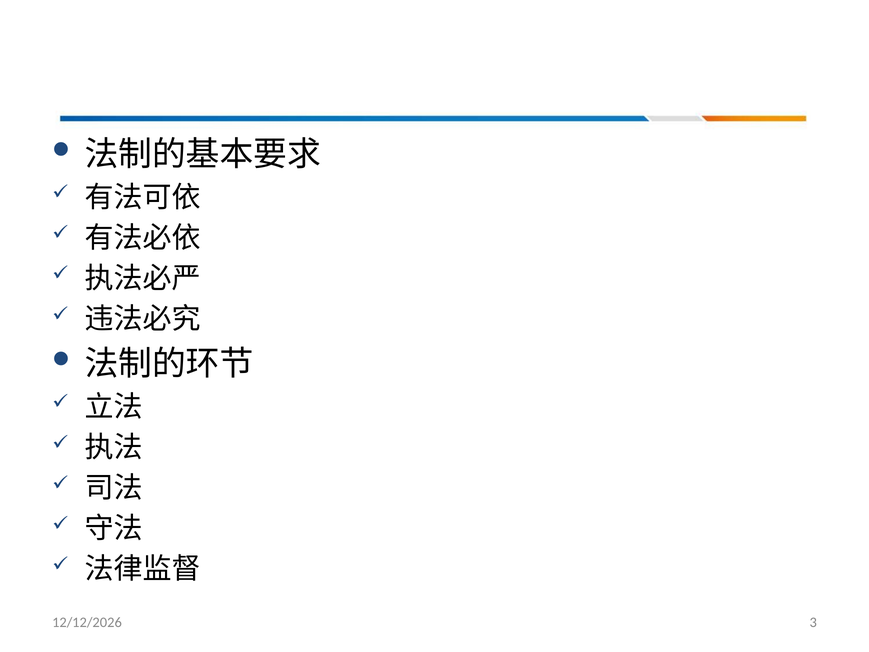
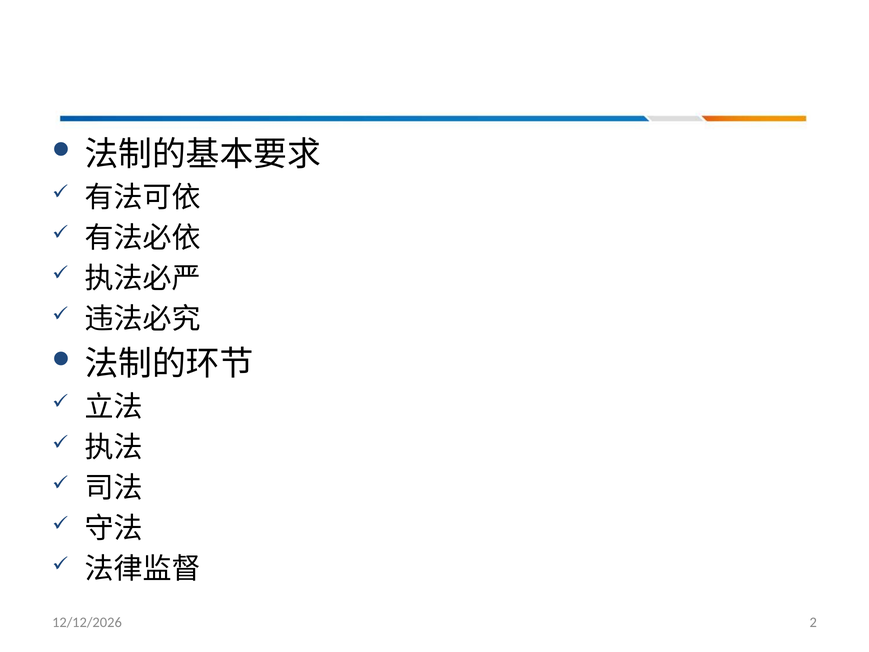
3: 3 -> 2 (813, 622)
